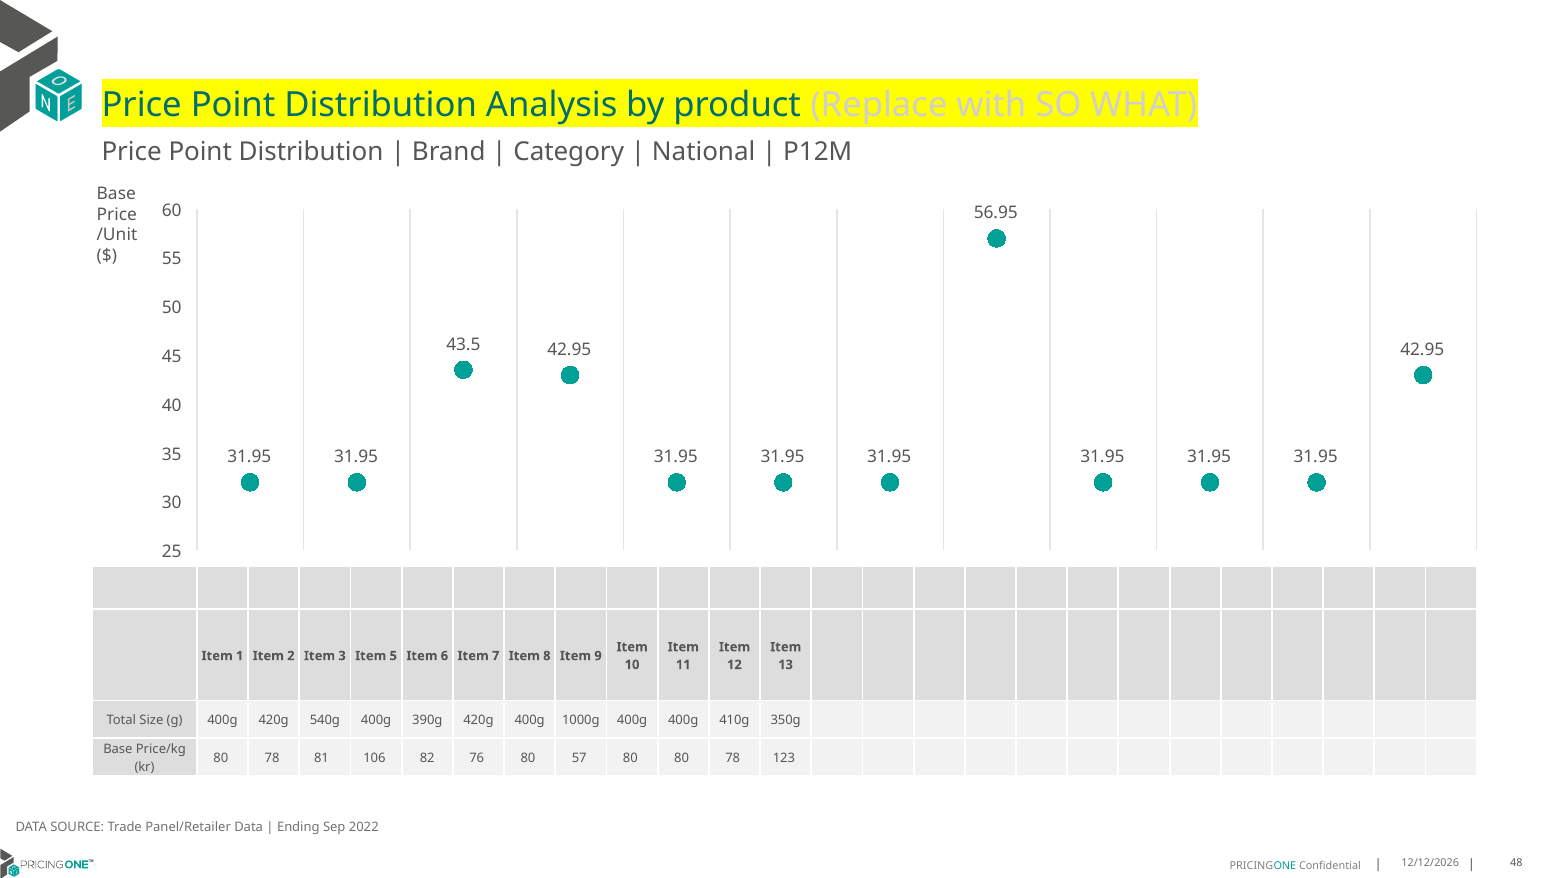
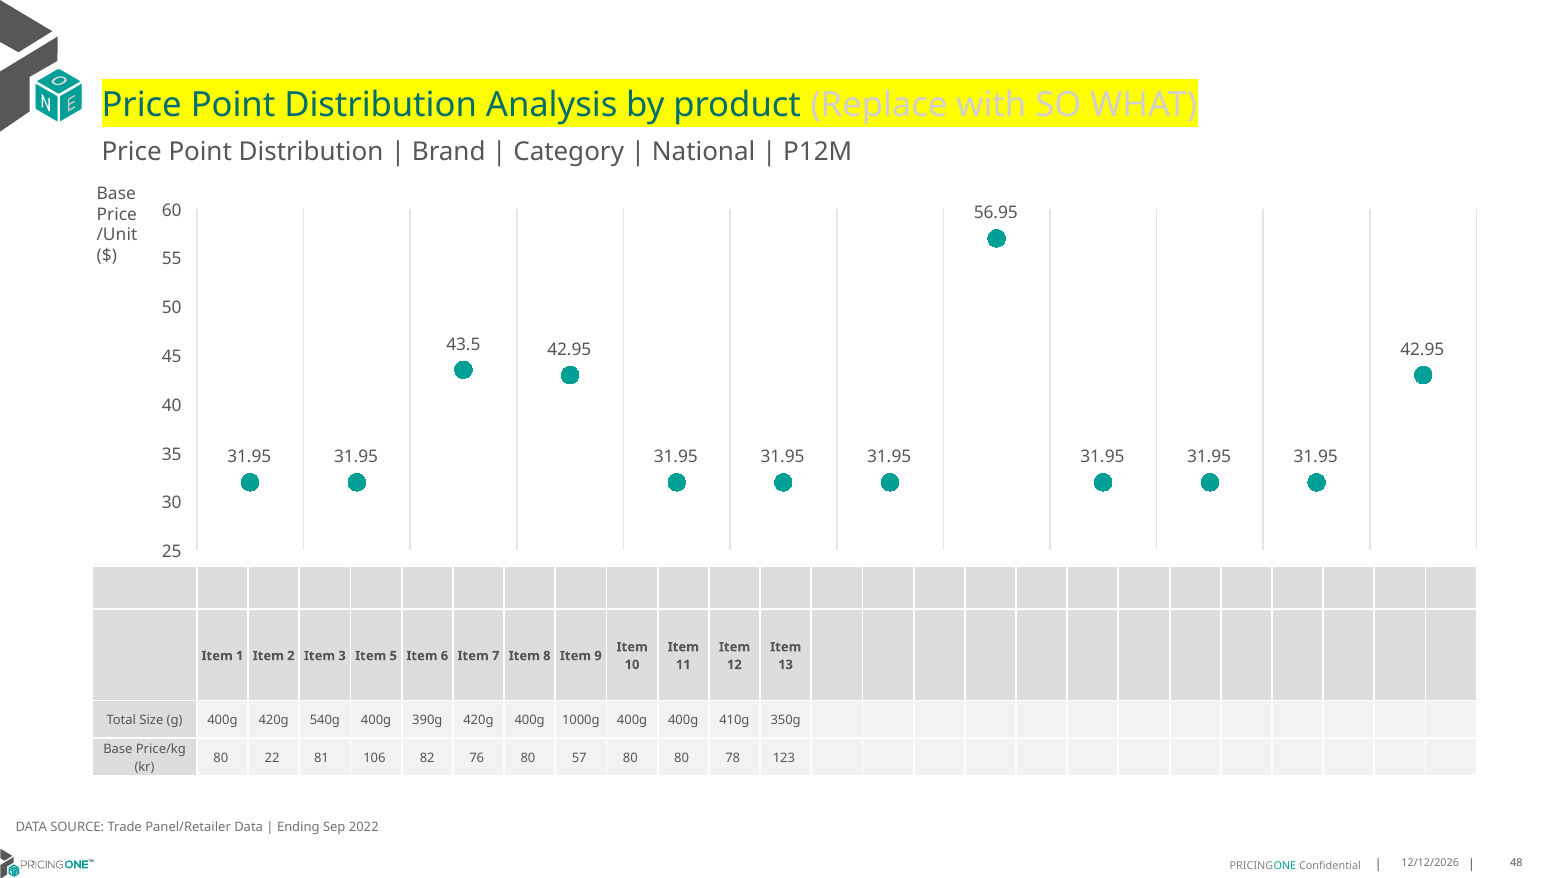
78: 78 -> 22 (272, 758)
